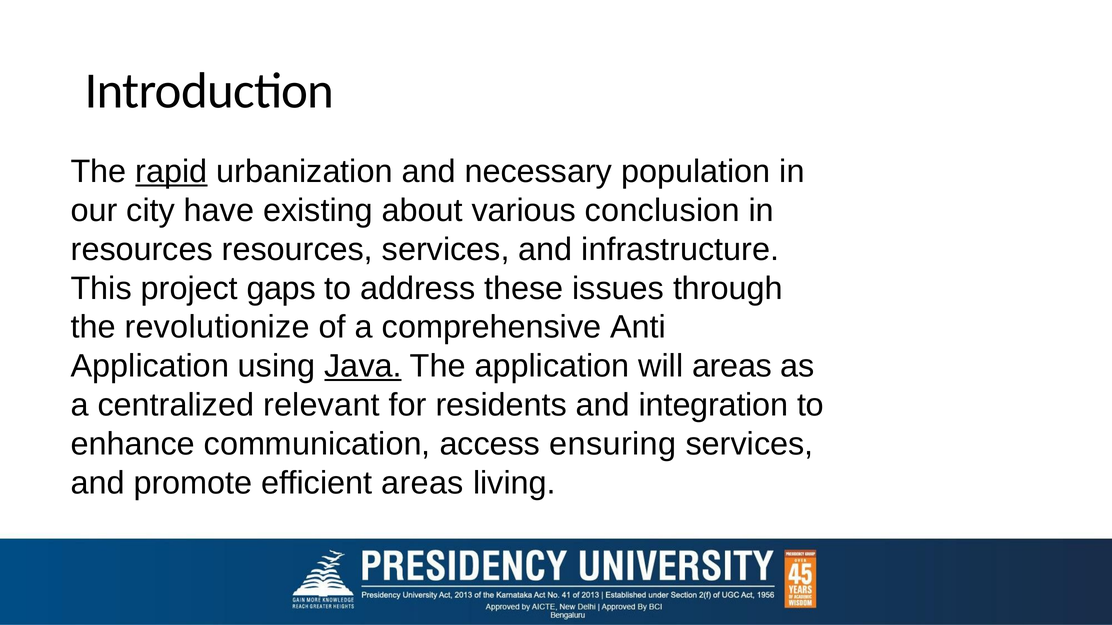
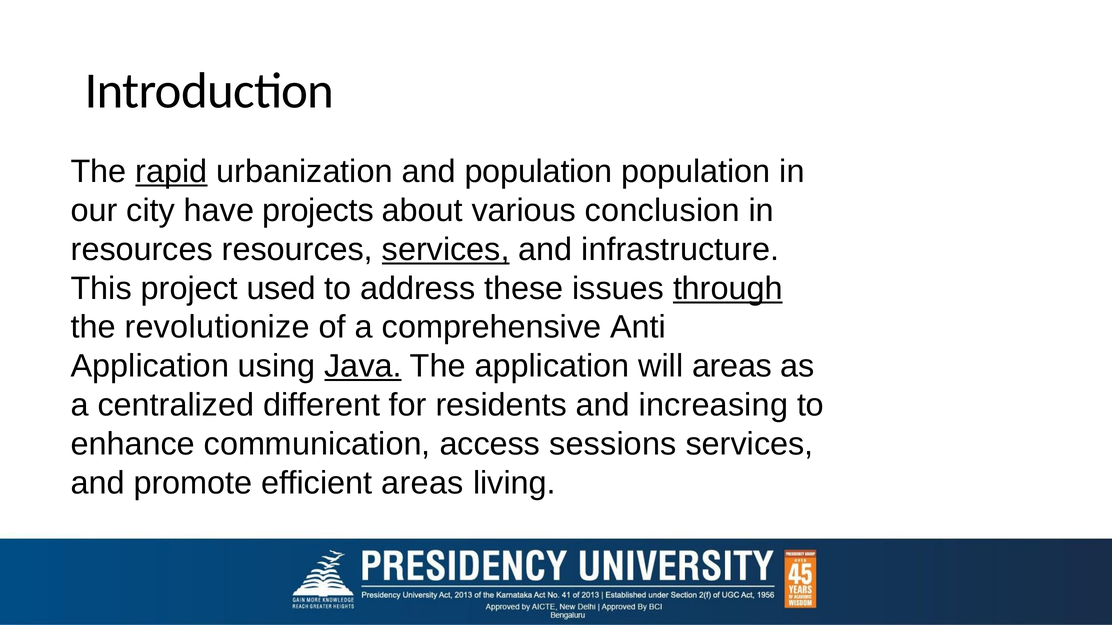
and necessary: necessary -> population (538, 172)
existing: existing -> projects (318, 211)
services underline: none -> present (446, 250)
gaps: gaps -> used (281, 289)
through underline: none -> present (728, 289)
relevant: relevant -> different (322, 405)
integration: integration -> increasing (713, 405)
ensuring: ensuring -> sessions (613, 444)
